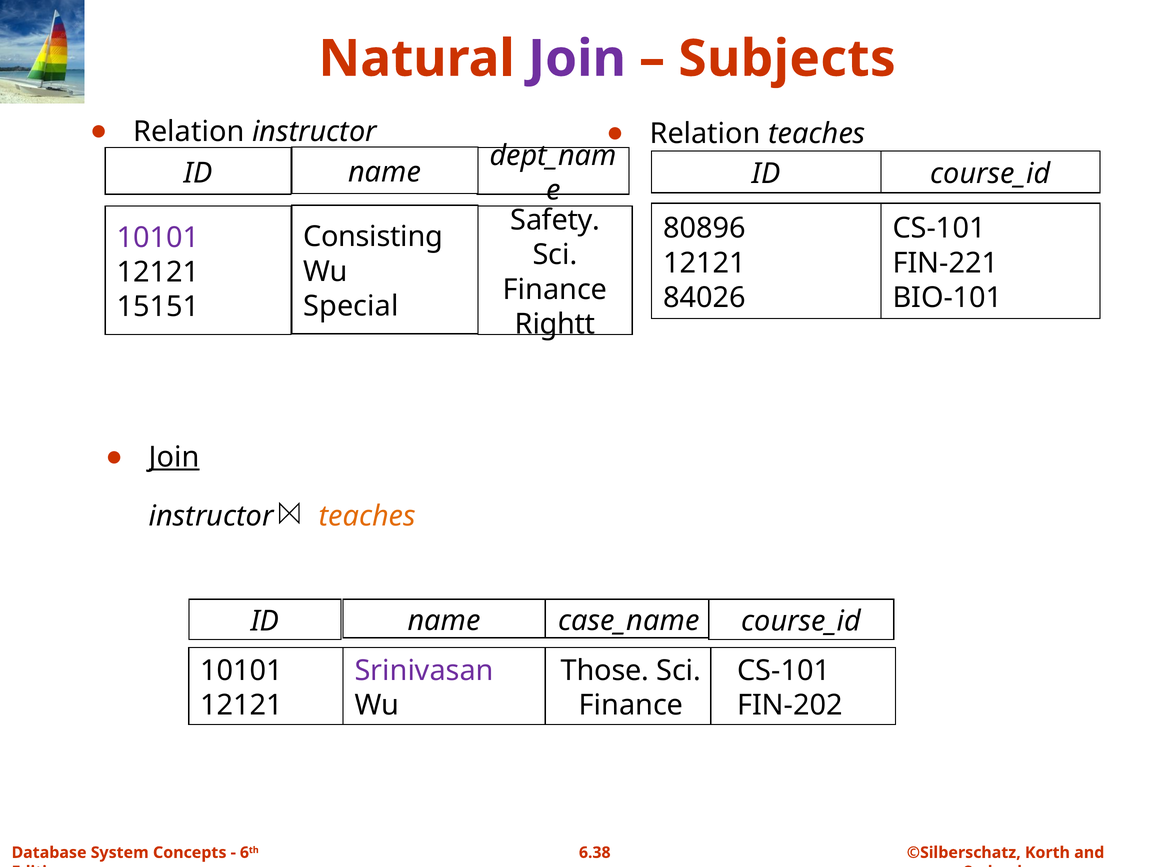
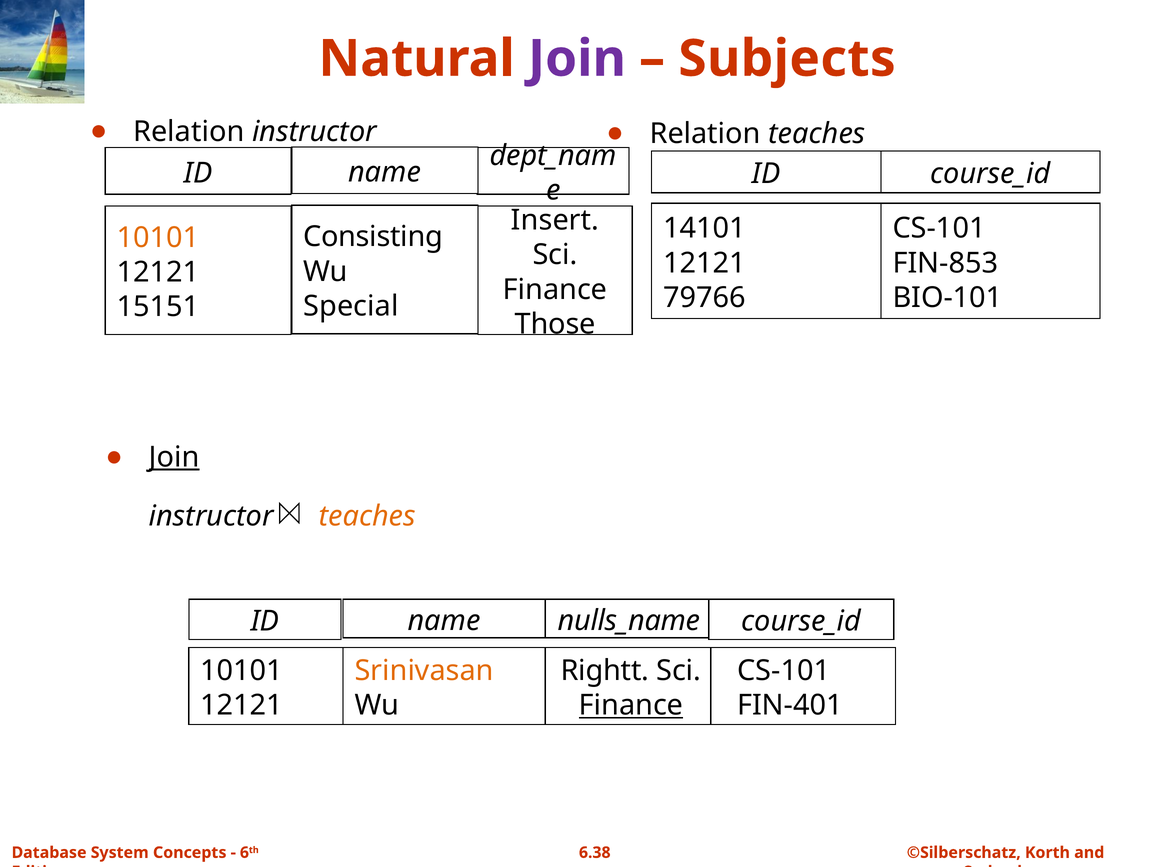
Safety: Safety -> Insert (555, 220)
80896: 80896 -> 14101 (704, 228)
10101 colour: purple -> orange (158, 238)
FIN-221: FIN-221 -> FIN-853 (945, 263)
84026: 84026 -> 79766 (704, 298)
Rightt: Rightt -> Those (555, 324)
case_name: case_name -> nulls_name (629, 621)
Srinivasan colour: purple -> orange (424, 671)
Those: Those -> Rightt (605, 671)
Finance underline: none -> present (631, 705)
FIN-202: FIN-202 -> FIN-401 (790, 705)
